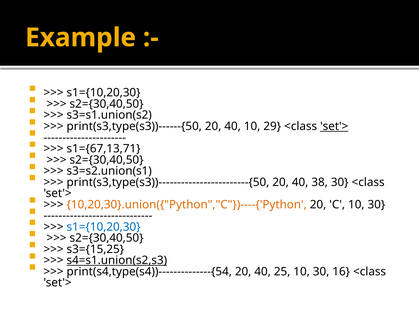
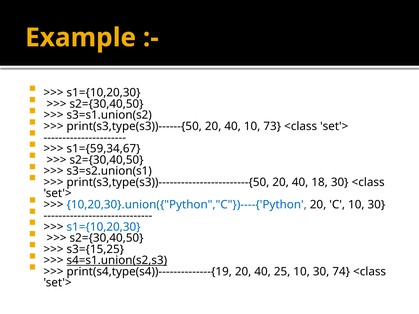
29: 29 -> 73 (272, 126)
set'> underline: present -> none (334, 126)
s1={67,13,71: s1={67,13,71 -> s1={59,34,67 (104, 149)
38: 38 -> 18 (320, 182)
10,20,30}.union({"Python","C"})----{'Python colour: orange -> blue (187, 205)
print(s4,type(s4))--------------{54: print(s4,type(s4))--------------{54 -> print(s4,type(s4))--------------{19 (149, 272)
16: 16 -> 74 (341, 272)
